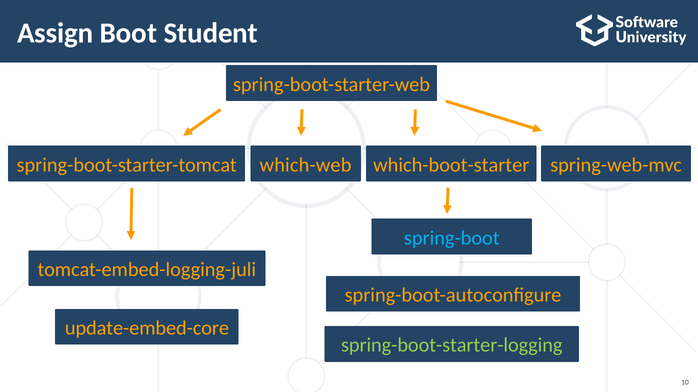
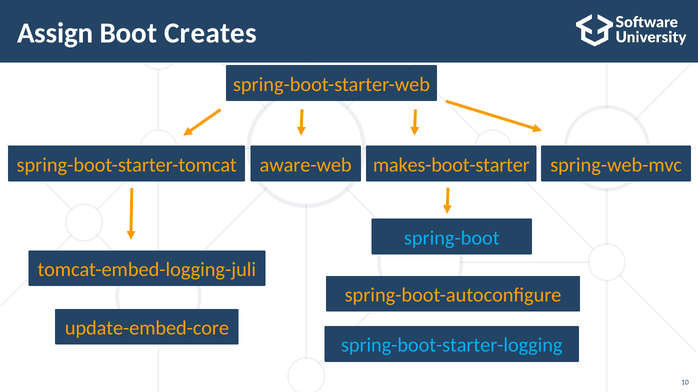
Student: Student -> Creates (211, 33)
which-web: which-web -> aware-web (306, 165)
which-boot-starter: which-boot-starter -> makes-boot-starter (451, 165)
spring-boot-starter-logging colour: light green -> light blue (452, 346)
